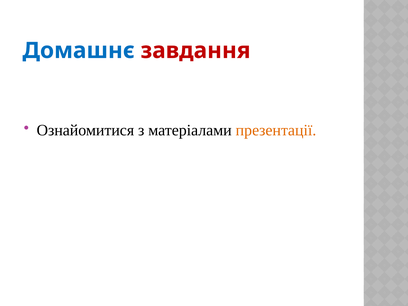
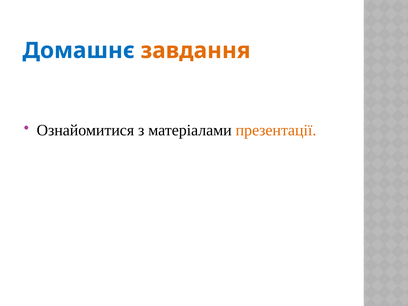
завдання colour: red -> orange (196, 51)
